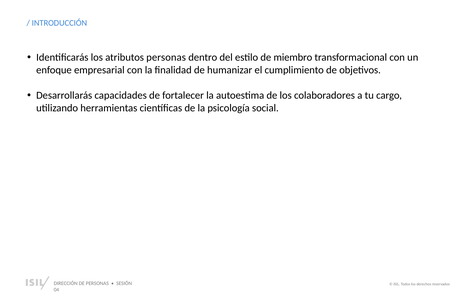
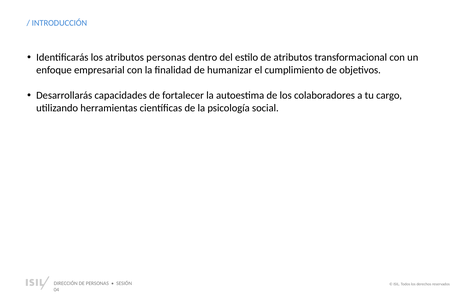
de miembro: miembro -> atributos (293, 57)
